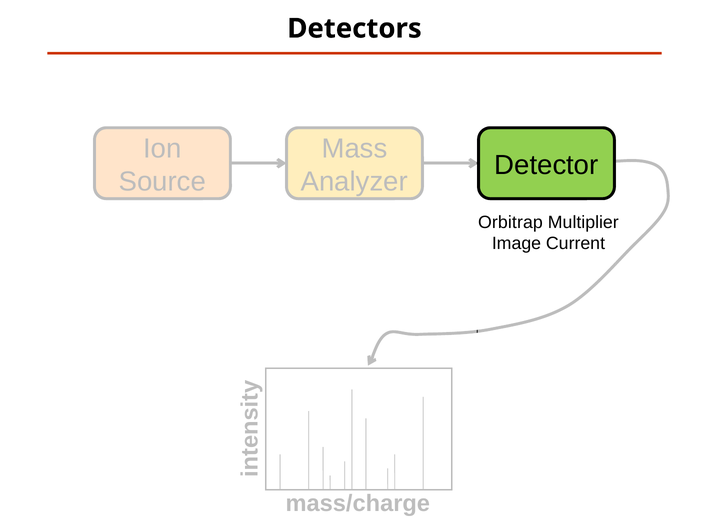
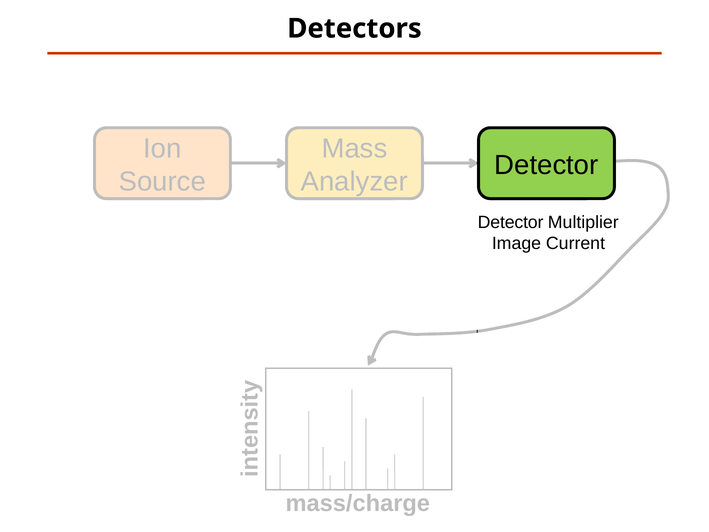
Orbitrap: Orbitrap -> Detector (511, 222)
